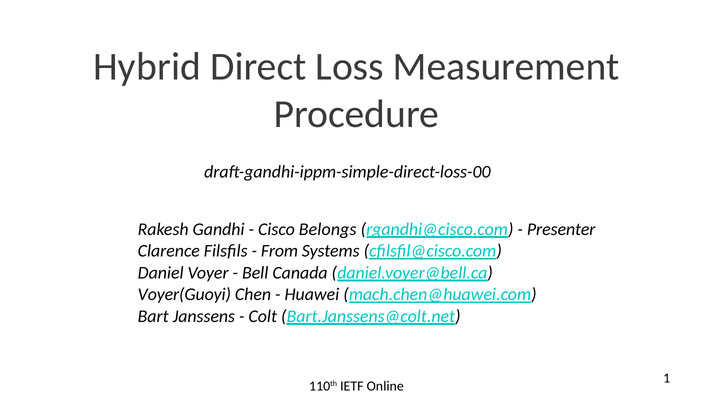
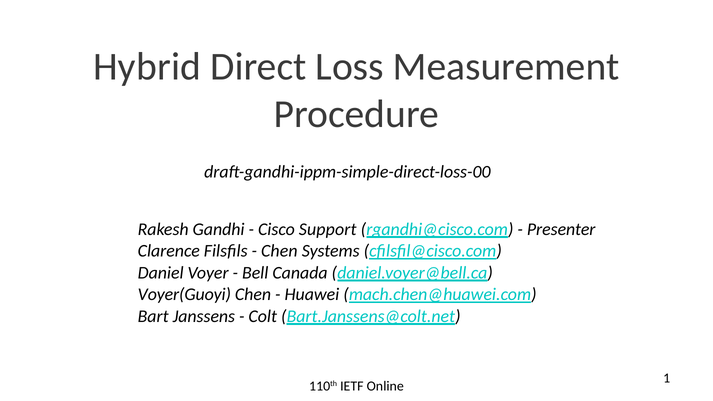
Belongs: Belongs -> Support (328, 229)
From: From -> Chen (279, 251)
